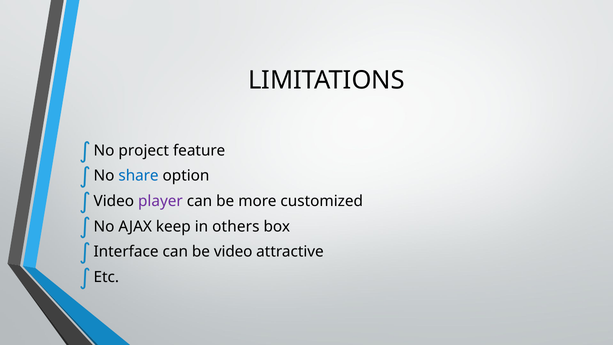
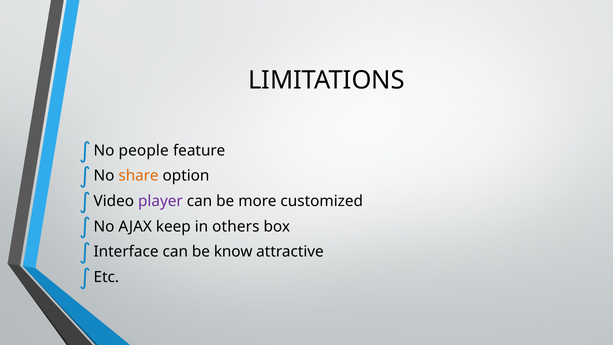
project: project -> people (144, 150)
share colour: blue -> orange (139, 176)
be video: video -> know (233, 252)
